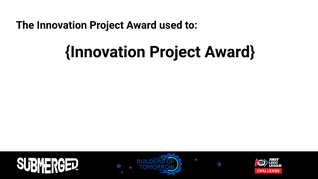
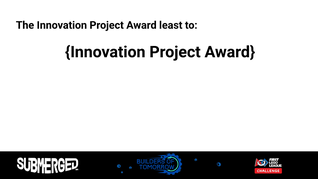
used: used -> least (171, 25)
